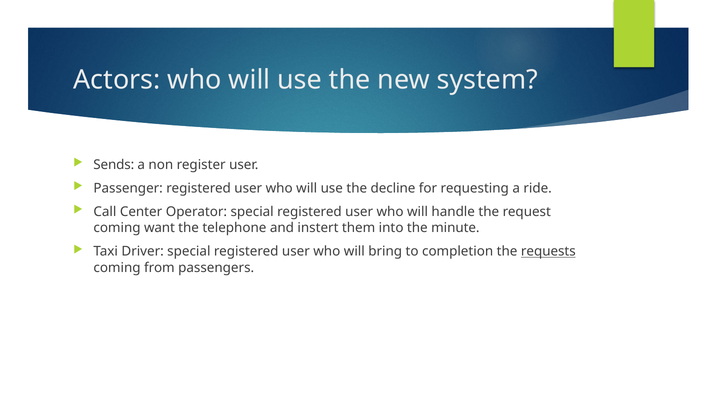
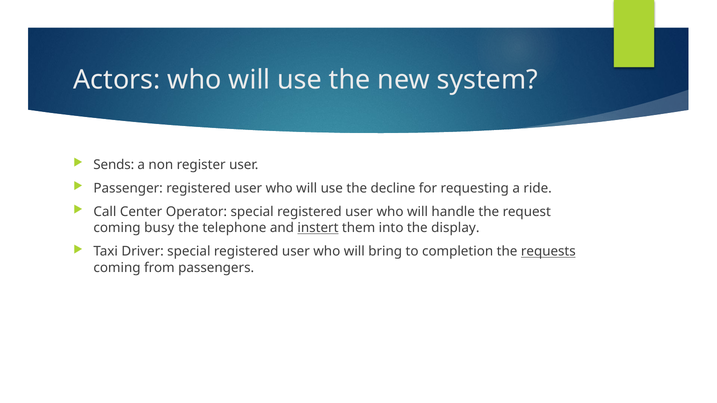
want: want -> busy (159, 228)
instert underline: none -> present (318, 228)
minute: minute -> display (455, 228)
